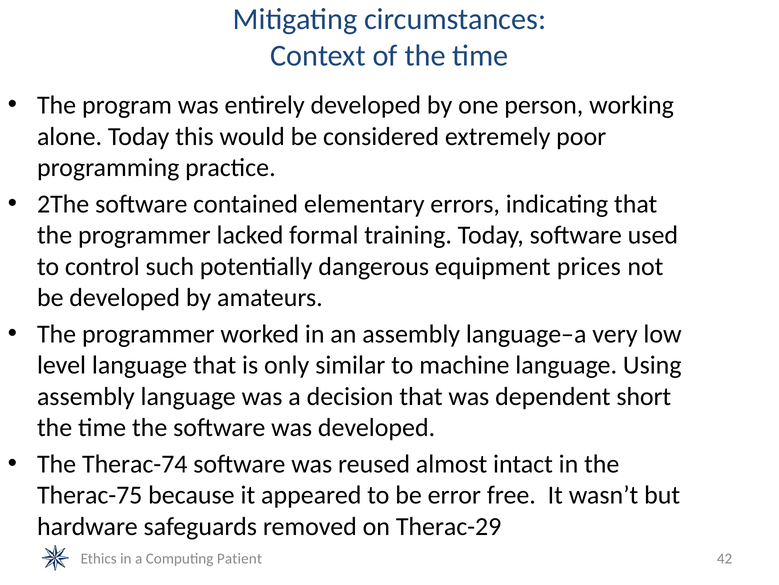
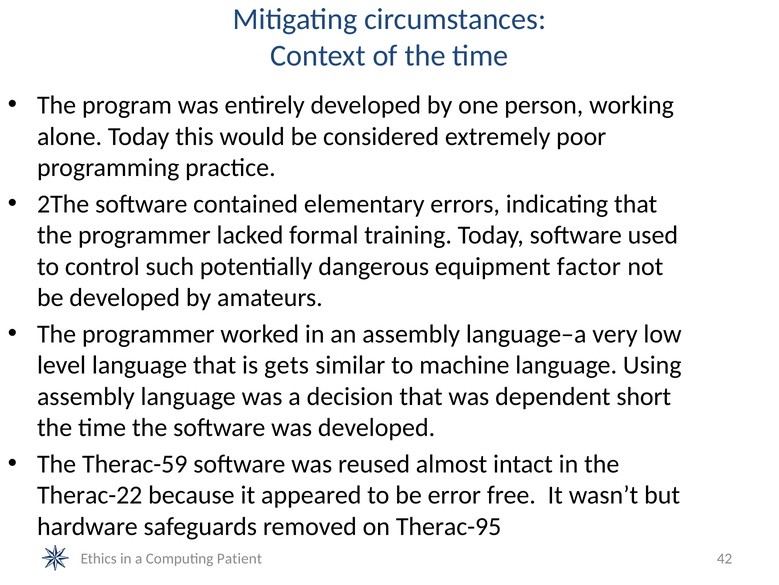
prices: prices -> factor (589, 266)
only: only -> gets (287, 365)
Therac-74: Therac-74 -> Therac-59 (135, 463)
Therac-75: Therac-75 -> Therac-22 (90, 495)
Therac-29: Therac-29 -> Therac-95 (449, 526)
